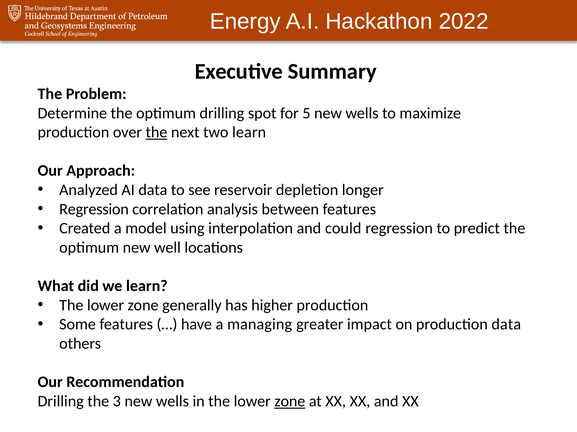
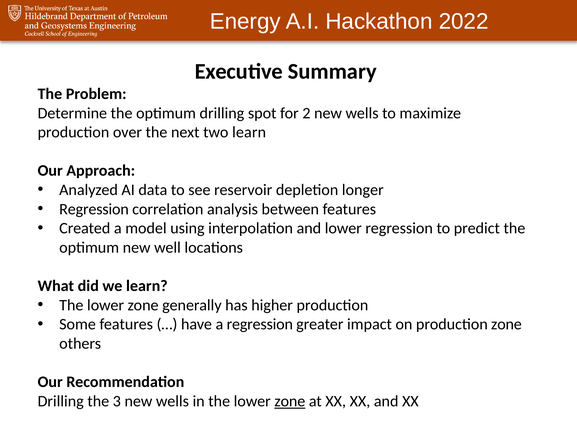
5: 5 -> 2 (306, 113)
the underline: present -> none (156, 133)
and could: could -> lower (343, 229)
a managing: managing -> regression (260, 325)
production data: data -> zone (506, 325)
